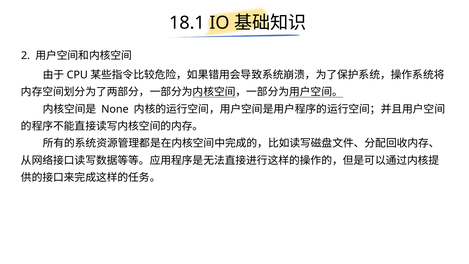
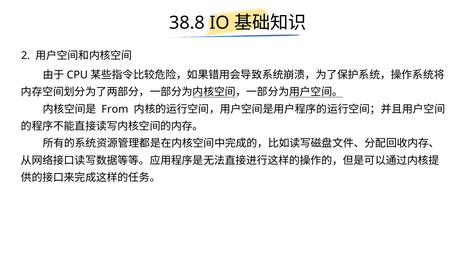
18.1: 18.1 -> 38.8 (187, 23)
None: None -> From (115, 109)
